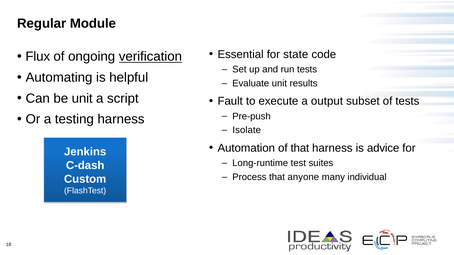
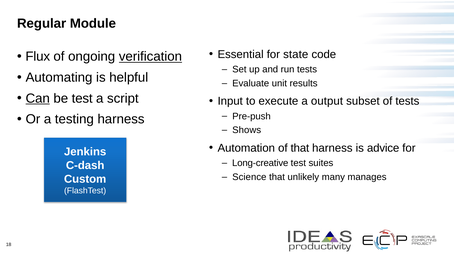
Can underline: none -> present (38, 99)
be unit: unit -> test (82, 99)
Fault: Fault -> Input (230, 101)
Isolate: Isolate -> Shows (247, 130)
Long-runtime: Long-runtime -> Long-creative (260, 163)
Process: Process -> Science (249, 177)
anyone: anyone -> unlikely (303, 177)
individual: individual -> manages (367, 177)
